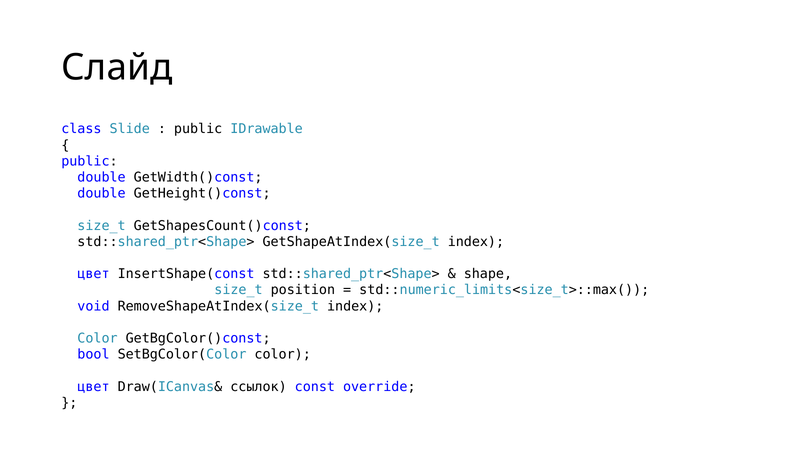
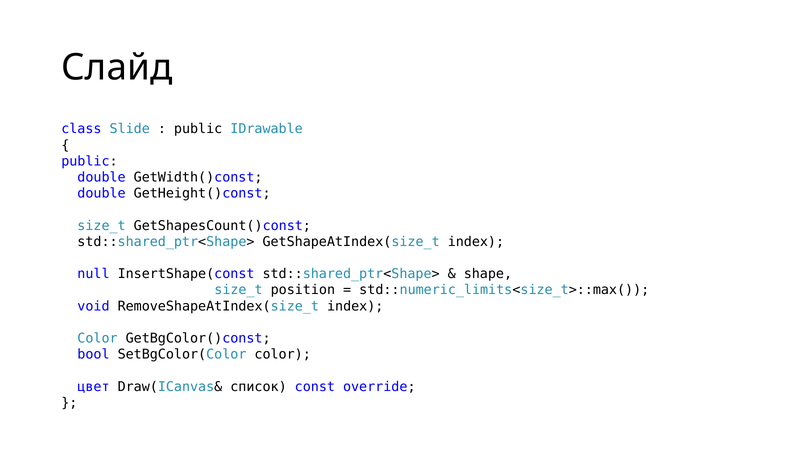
цвет: цвет -> null (93, 274)
ссылок: ссылок -> список (259, 386)
